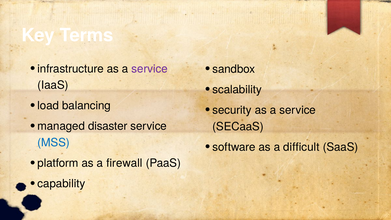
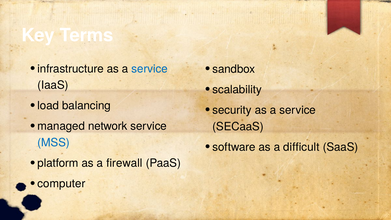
service colour: purple -> blue (150, 69)
disaster: disaster -> network (108, 126)
capability: capability -> computer (61, 184)
